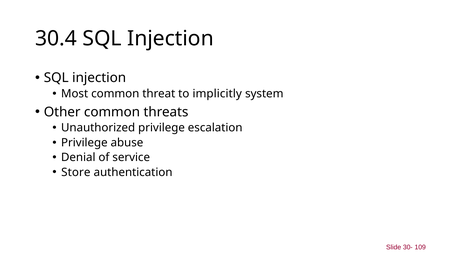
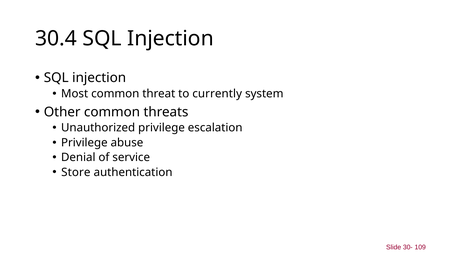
implicitly: implicitly -> currently (217, 94)
